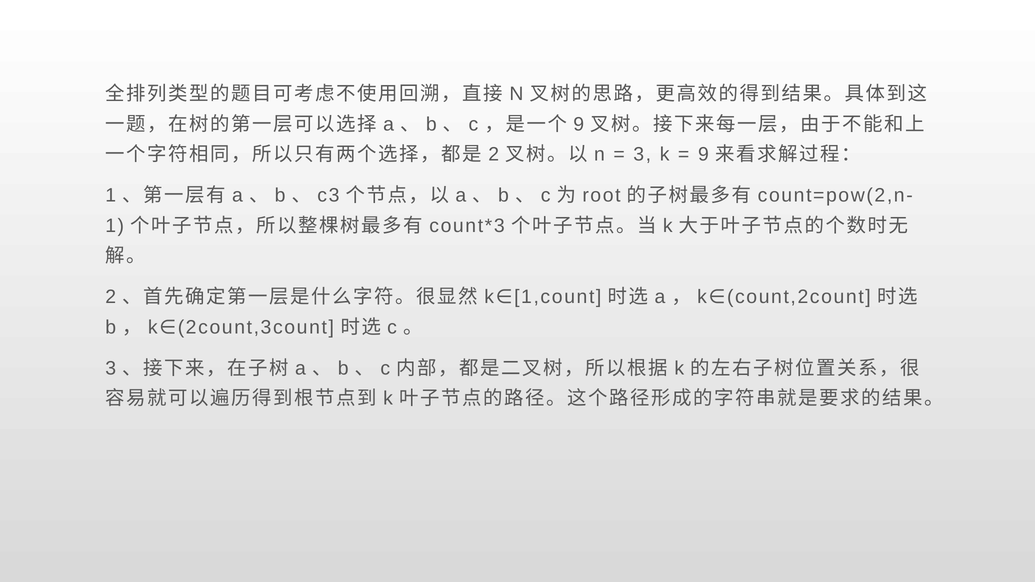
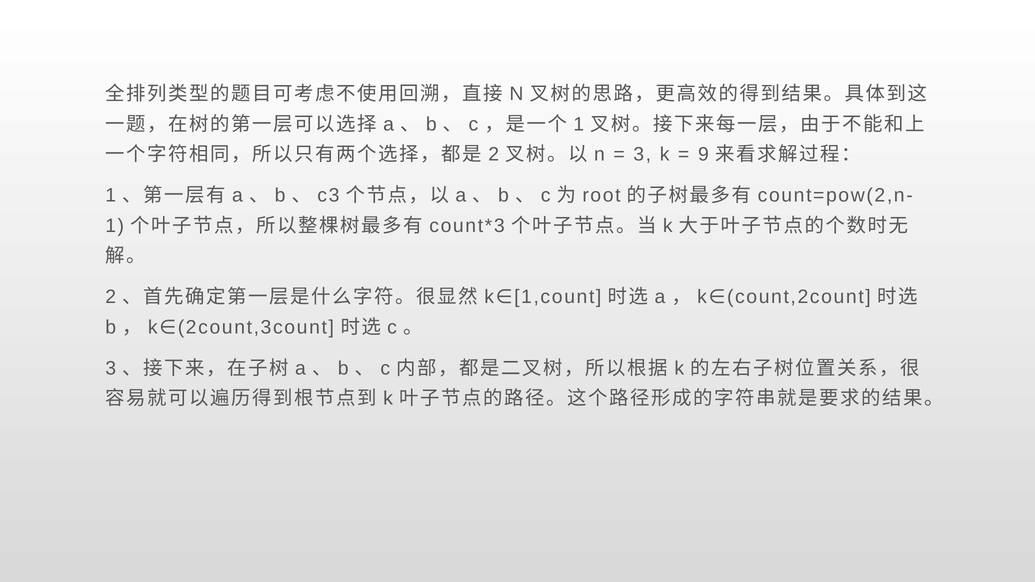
9: 9 -> 1 (579, 124)
